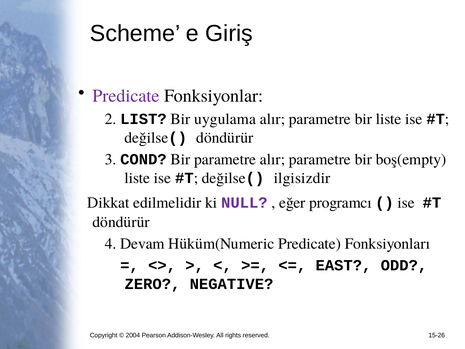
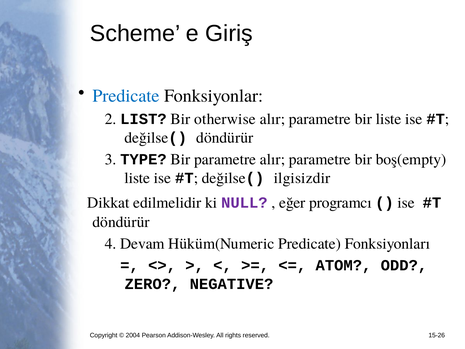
Predicate colour: purple -> blue (126, 96)
uygulama: uygulama -> otherwise (225, 119)
COND: COND -> TYPE (143, 159)
EAST: EAST -> ATOM (343, 265)
